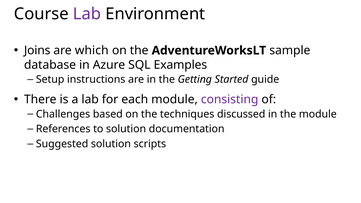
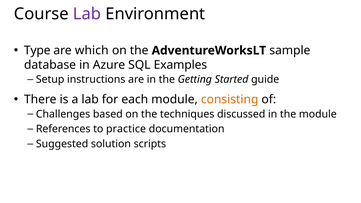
Joins: Joins -> Type (37, 50)
consisting colour: purple -> orange (230, 100)
to solution: solution -> practice (126, 129)
